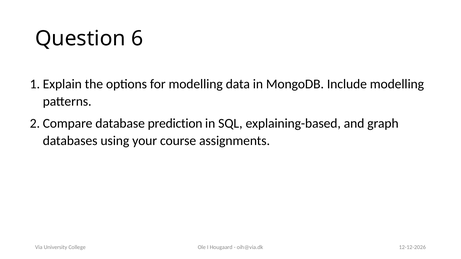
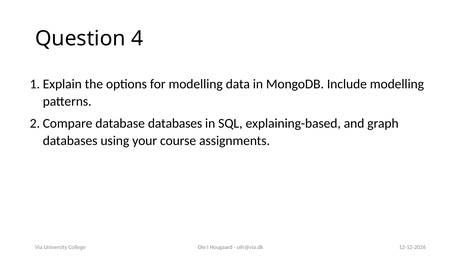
6: 6 -> 4 (137, 39)
database prediction: prediction -> databases (175, 124)
